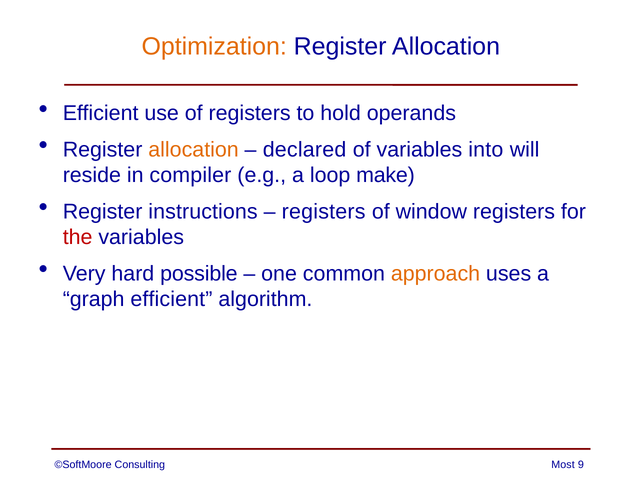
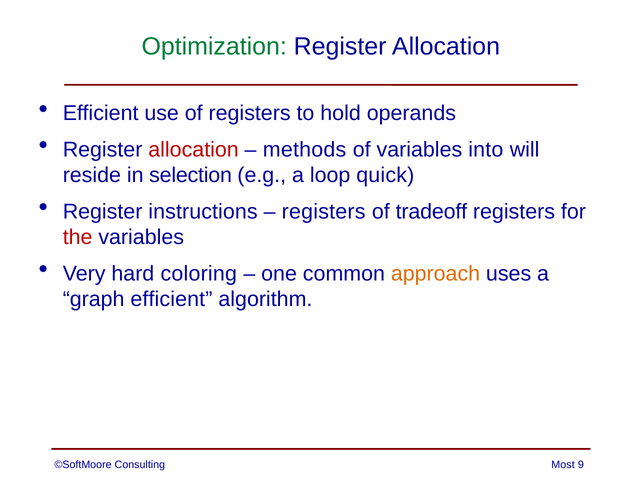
Optimization colour: orange -> green (214, 47)
allocation colour: orange -> red (194, 150)
declared: declared -> methods (305, 150)
compiler: compiler -> selection (191, 175)
make: make -> quick (385, 175)
window: window -> tradeoff (431, 212)
possible: possible -> coloring (199, 274)
